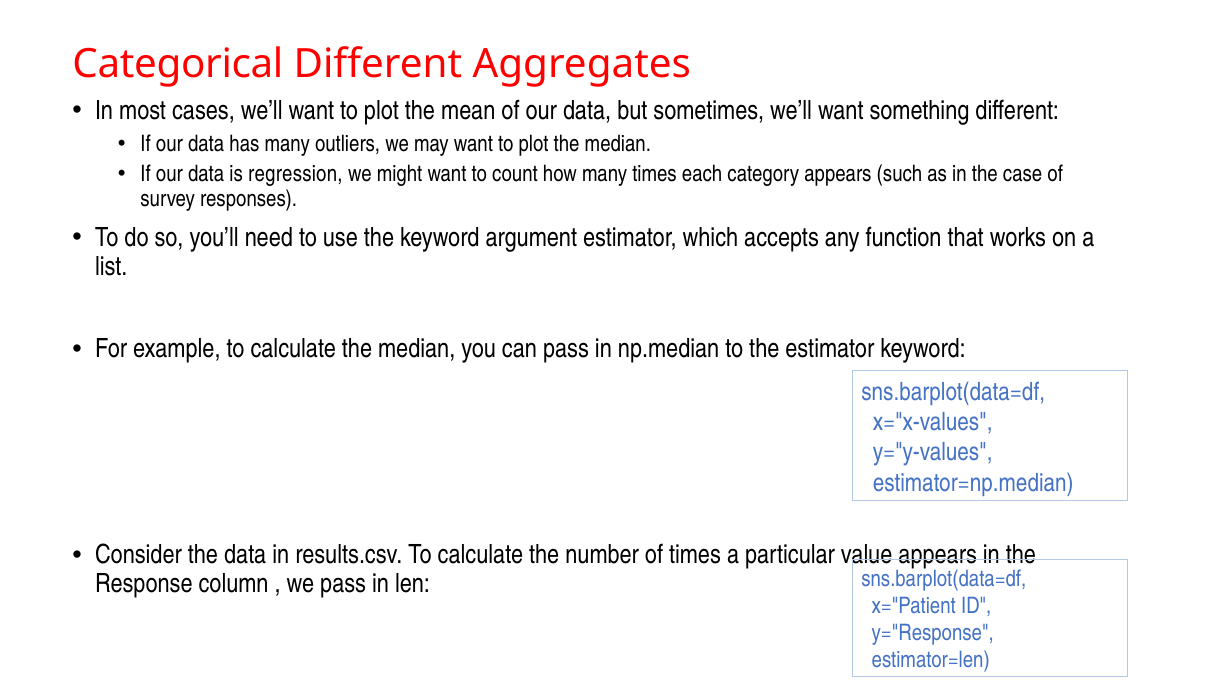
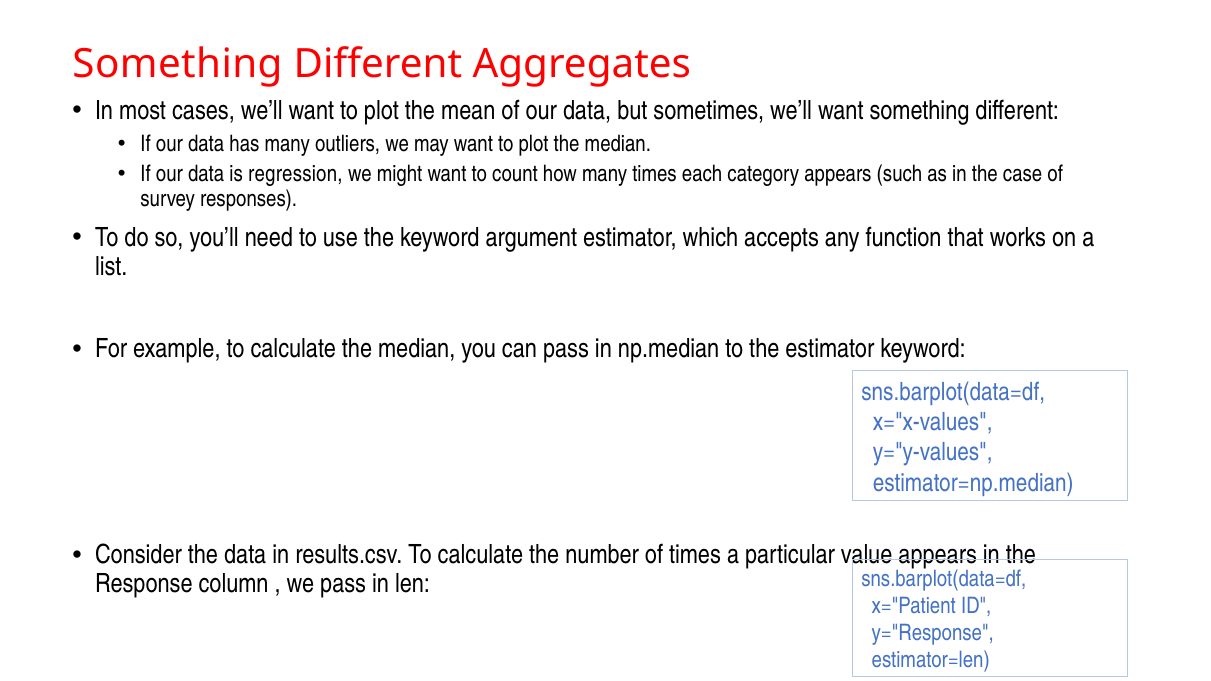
Categorical: Categorical -> Something (178, 64)
